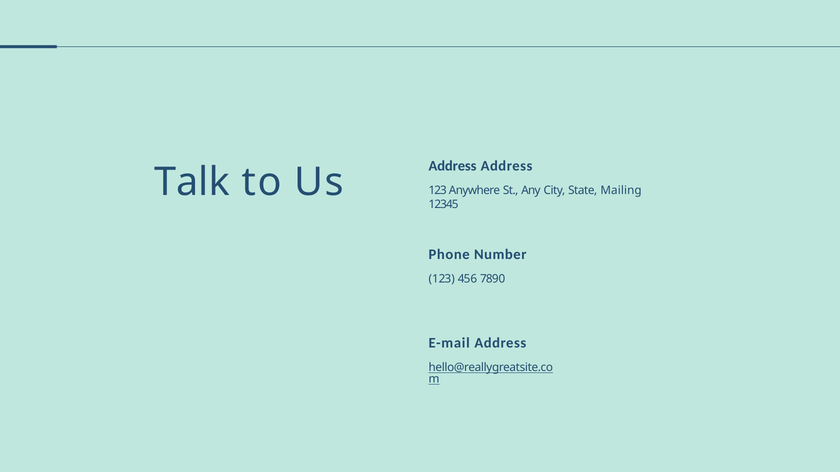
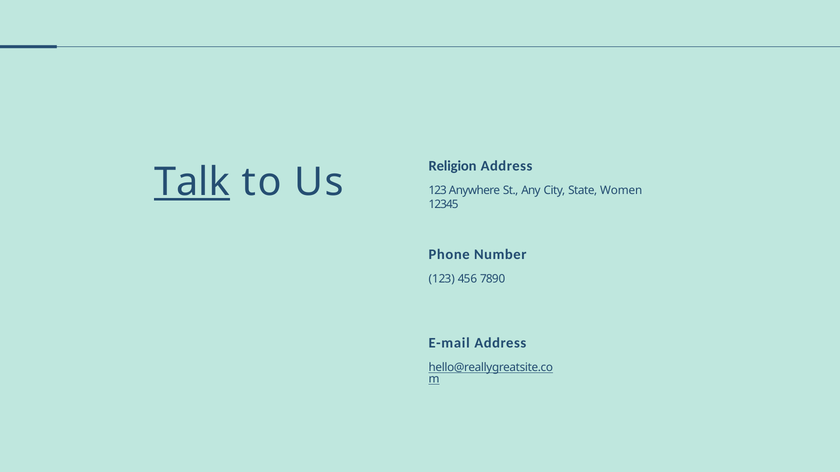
Address: Address -> Religion (453, 166)
Talk underline: none -> present (192, 182)
Mailing: Mailing -> Women (621, 190)
